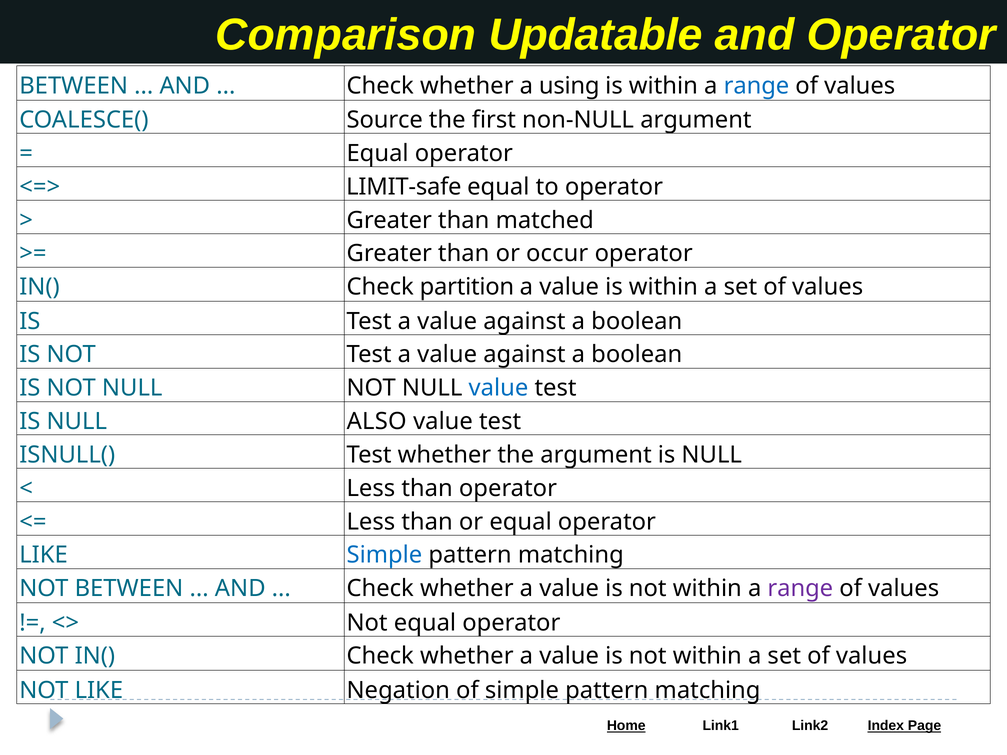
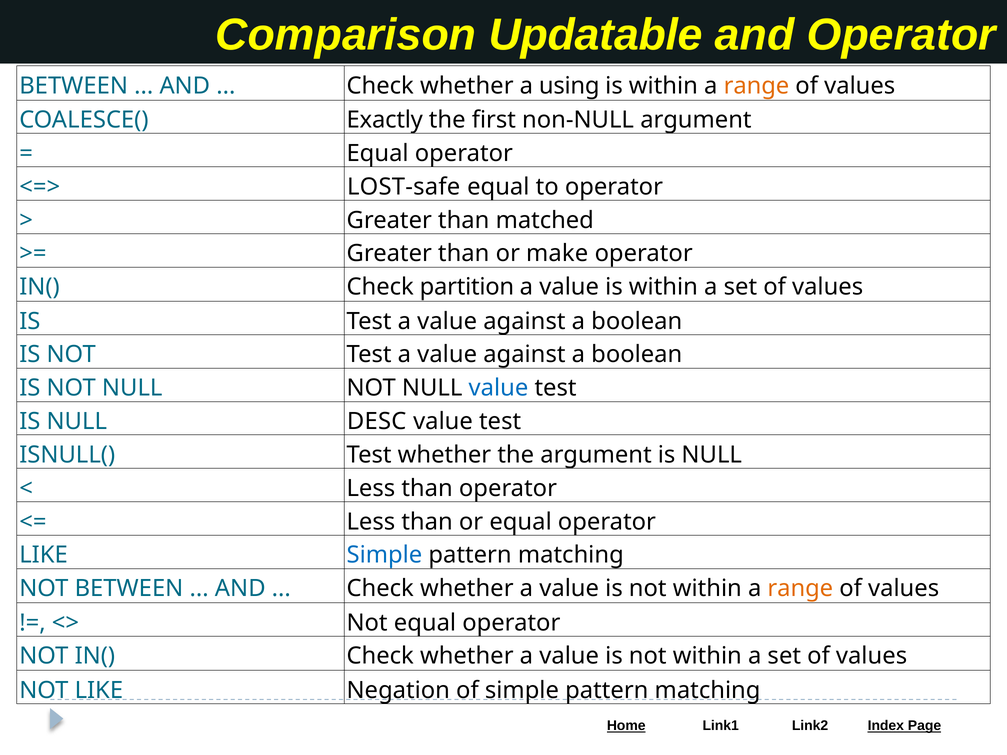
range colour: blue -> orange (756, 86)
Source: Source -> Exactly (385, 120)
LIMIT-safe: LIMIT-safe -> LOST-safe (404, 187)
occur: occur -> make (557, 254)
ALSO: ALSO -> DESC (377, 422)
range colour: purple -> orange (800, 589)
